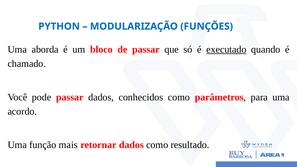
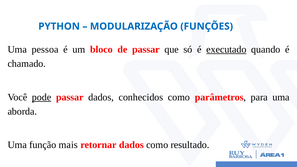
aborda: aborda -> pessoa (45, 49)
pode underline: none -> present (42, 97)
acordo: acordo -> aborda (22, 111)
